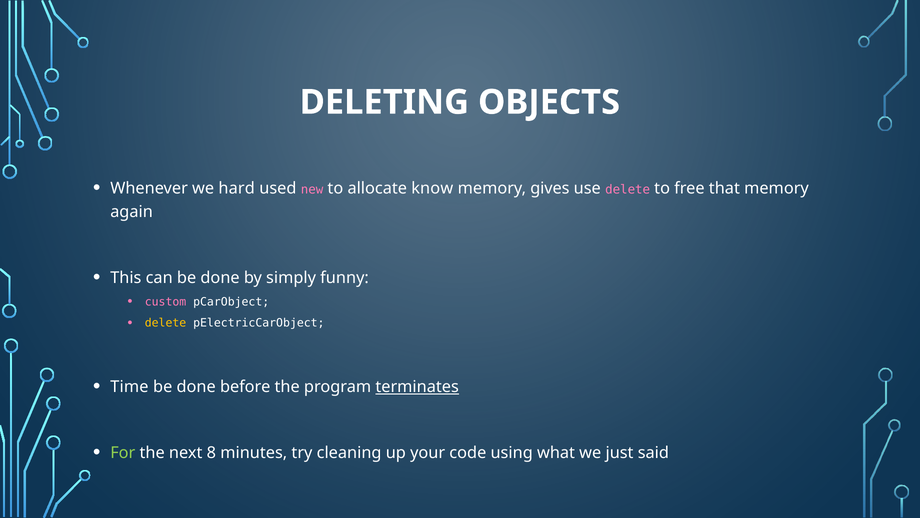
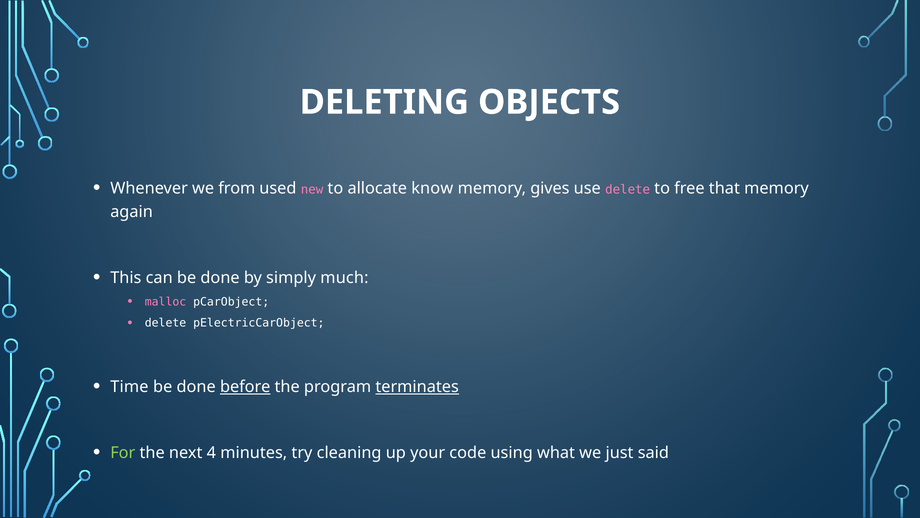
hard: hard -> from (237, 188)
funny: funny -> much (344, 278)
custom: custom -> malloc (166, 301)
delete colour: yellow -> white (166, 323)
before underline: none -> present (245, 386)
8: 8 -> 4 (211, 453)
